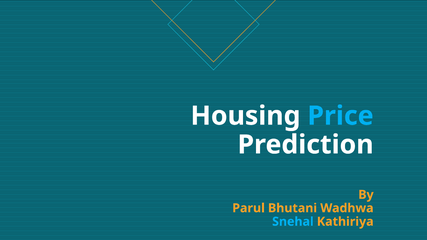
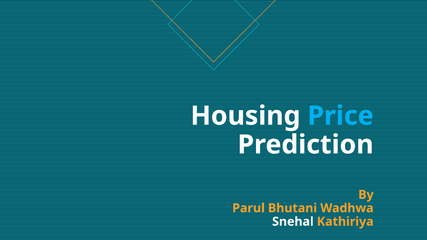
Snehal colour: light blue -> white (293, 222)
